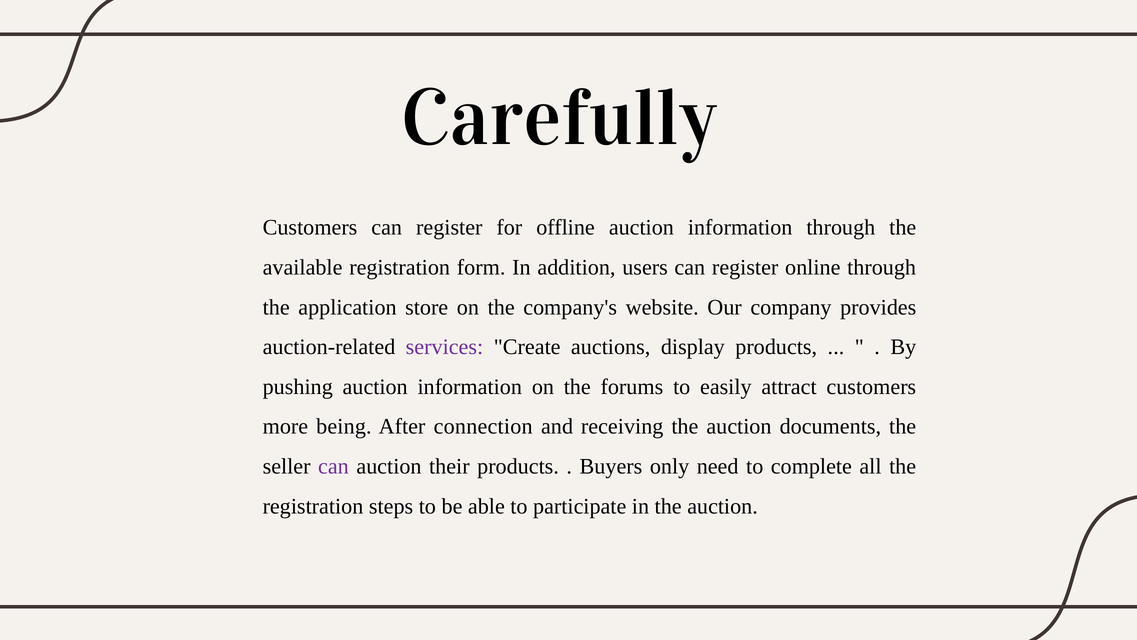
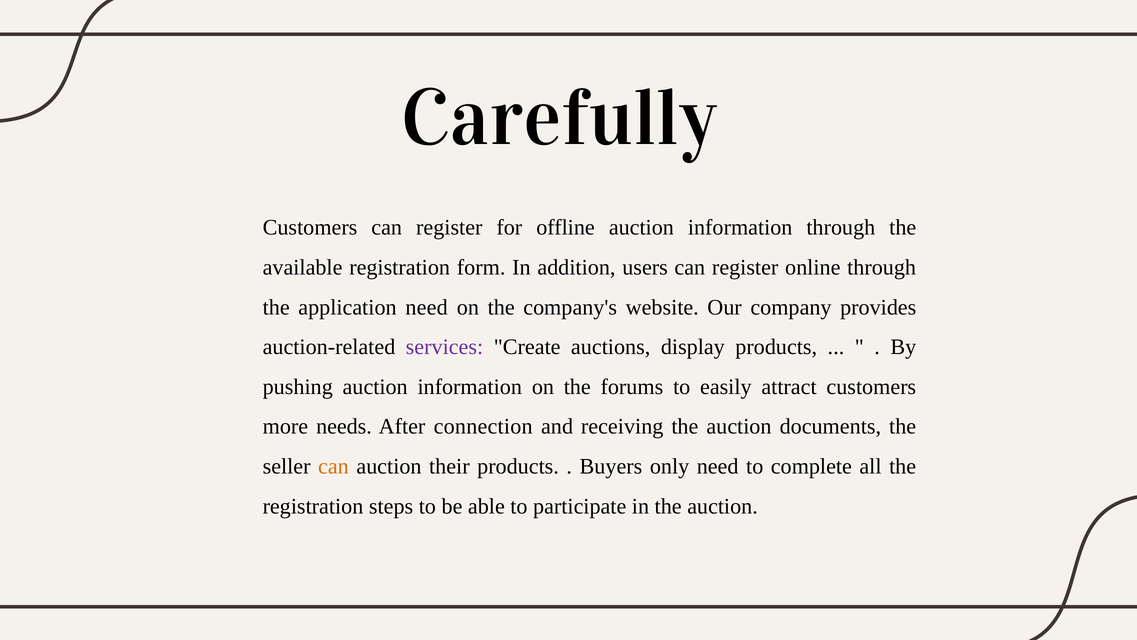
application store: store -> need (427, 307)
being: being -> needs (344, 426)
can colour: purple -> orange (333, 466)
